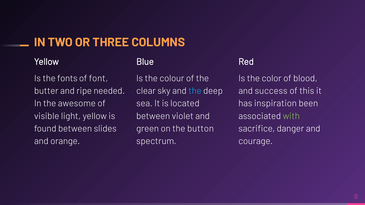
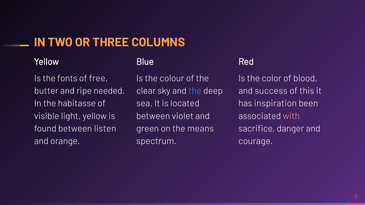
font: font -> free (98, 78)
awesome: awesome -> habitasse (77, 104)
with colour: light green -> pink (291, 116)
slides: slides -> listen (105, 129)
button: button -> means (201, 129)
